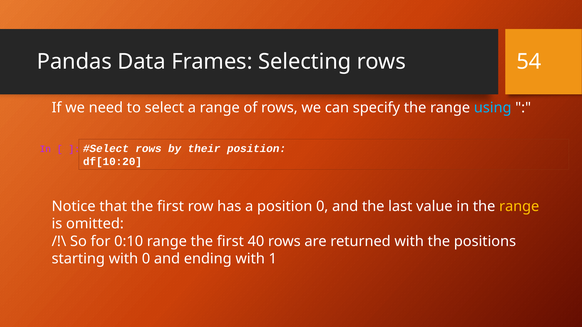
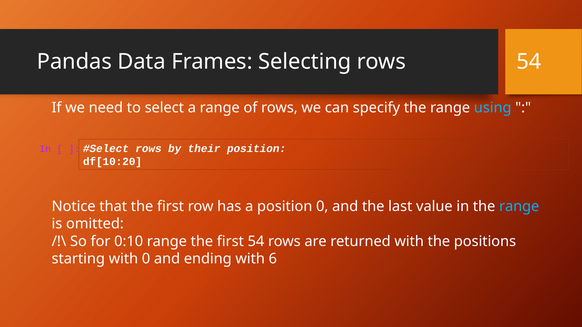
range colour: yellow -> light blue (519, 207)
first 40: 40 -> 54 (256, 242)
1: 1 -> 6 (273, 259)
